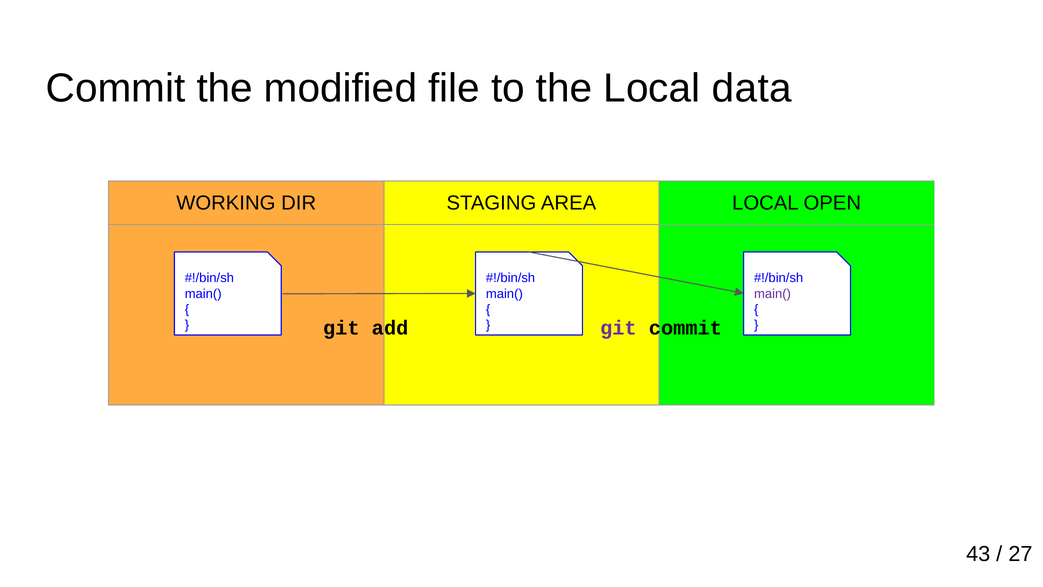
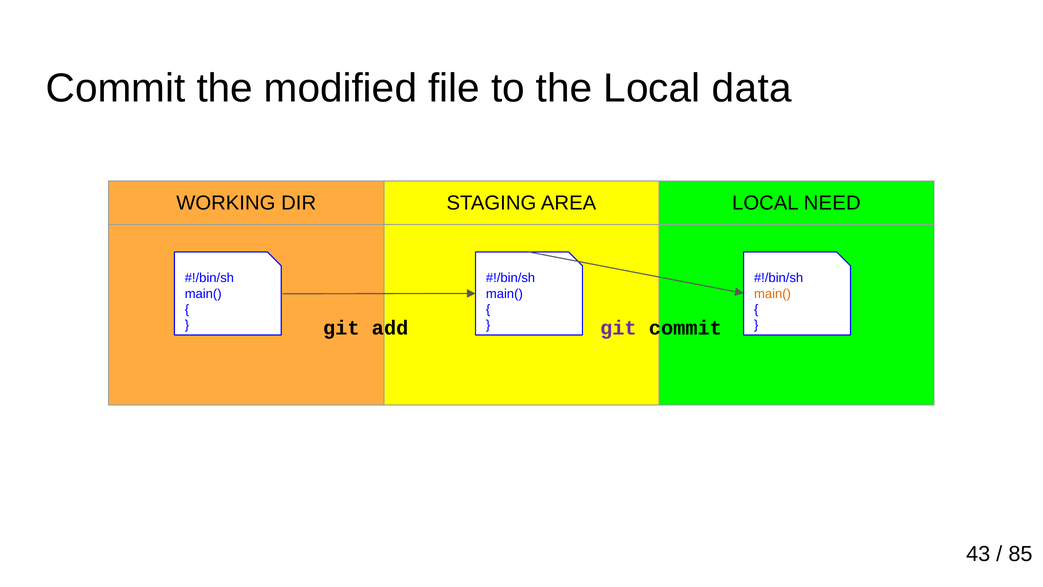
OPEN: OPEN -> NEED (832, 203)
main( colour: purple -> orange (772, 294)
27: 27 -> 85 (1020, 554)
